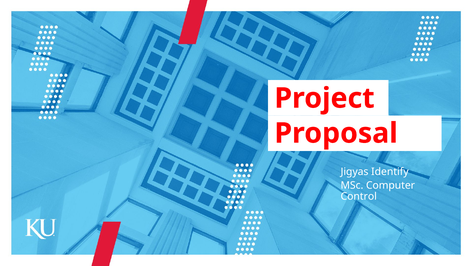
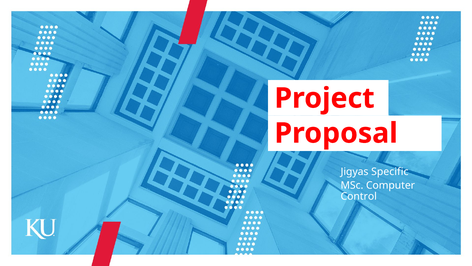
Identify: Identify -> Specific (390, 171)
